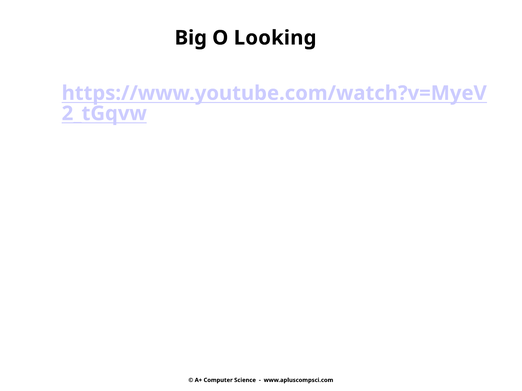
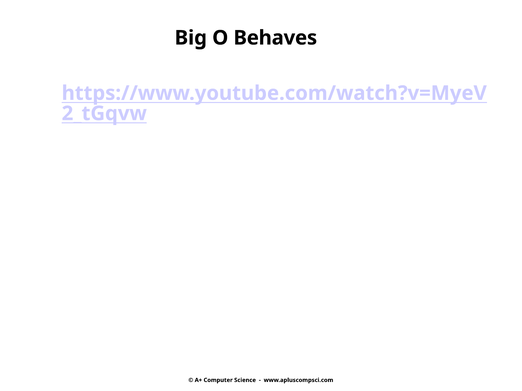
Looking: Looking -> Behaves (275, 38)
